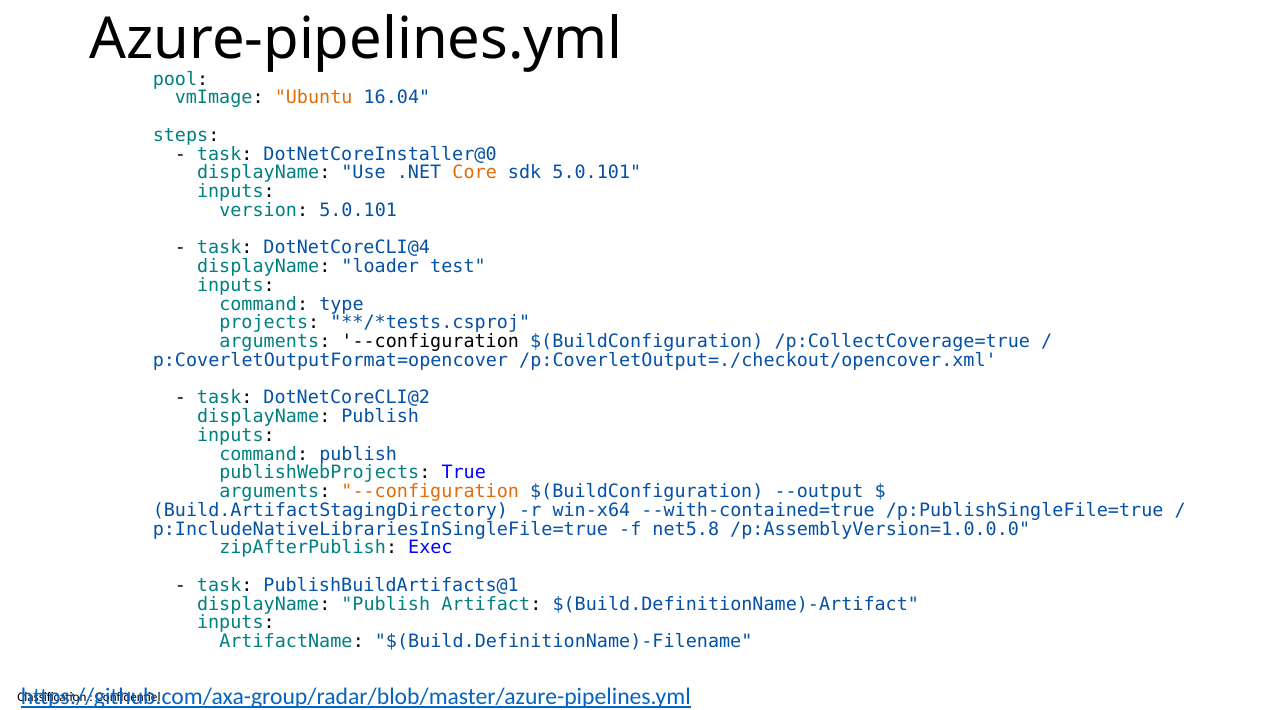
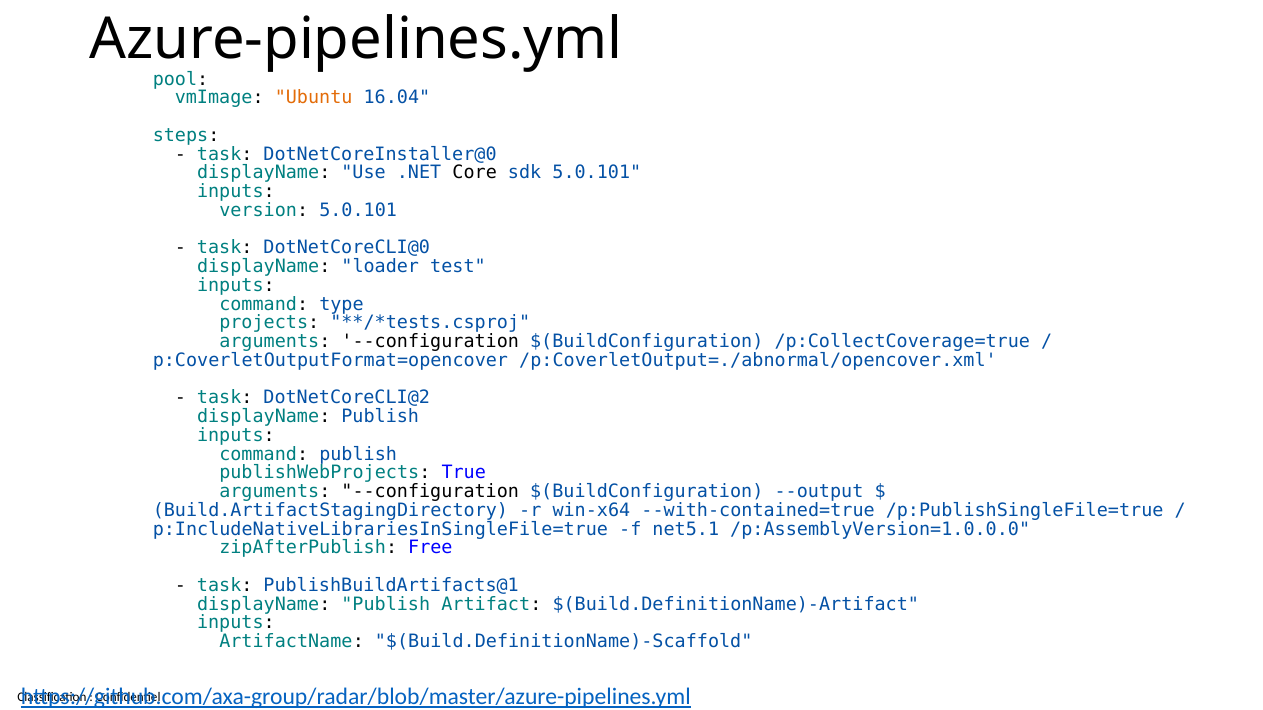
Core colour: orange -> black (475, 173)
DotNetCoreCLI@4: DotNetCoreCLI@4 -> DotNetCoreCLI@0 (347, 248)
/p:CoverletOutput=./checkout/opencover.xml: /p:CoverletOutput=./checkout/opencover.xml -> /p:CoverletOutput=./abnormal/opencover.xml (758, 361)
--configuration colour: orange -> black (430, 492)
net5.8: net5.8 -> net5.1 (686, 529)
Exec: Exec -> Free (430, 548)
$(Build.DefinitionName)-Filename: $(Build.DefinitionName)-Filename -> $(Build.DefinitionName)-Scaffold (564, 642)
